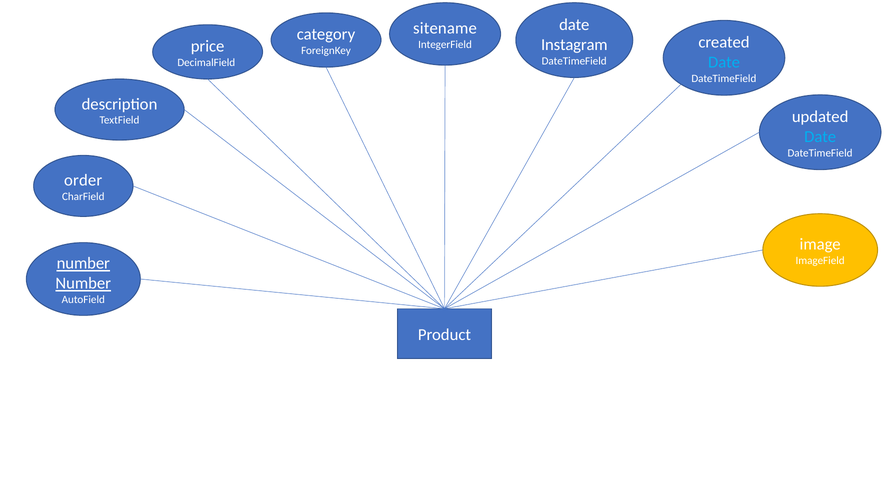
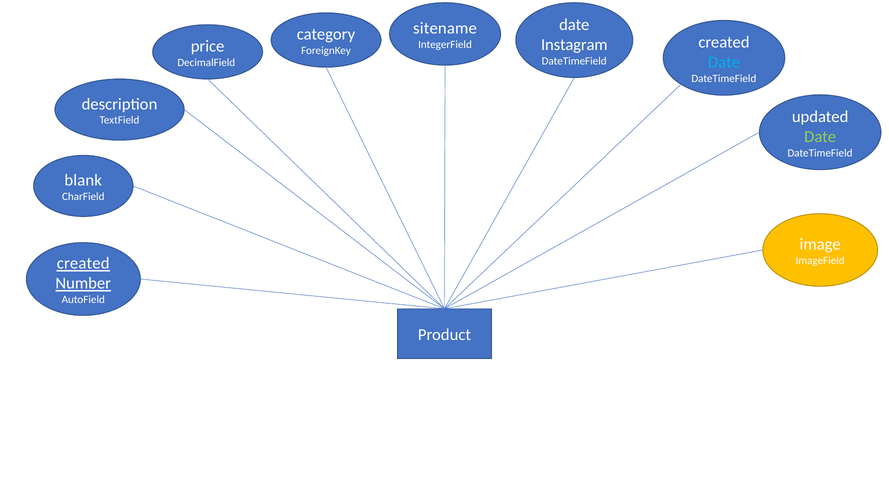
Date colour: light blue -> light green (820, 137)
order: order -> blank (83, 180)
number: number -> created (83, 264)
